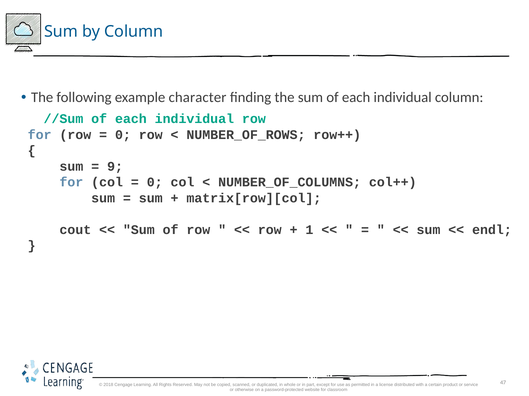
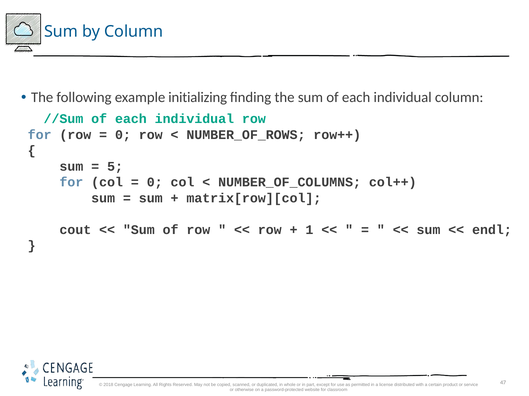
character: character -> initializing (198, 98)
9: 9 -> 5 (115, 167)
